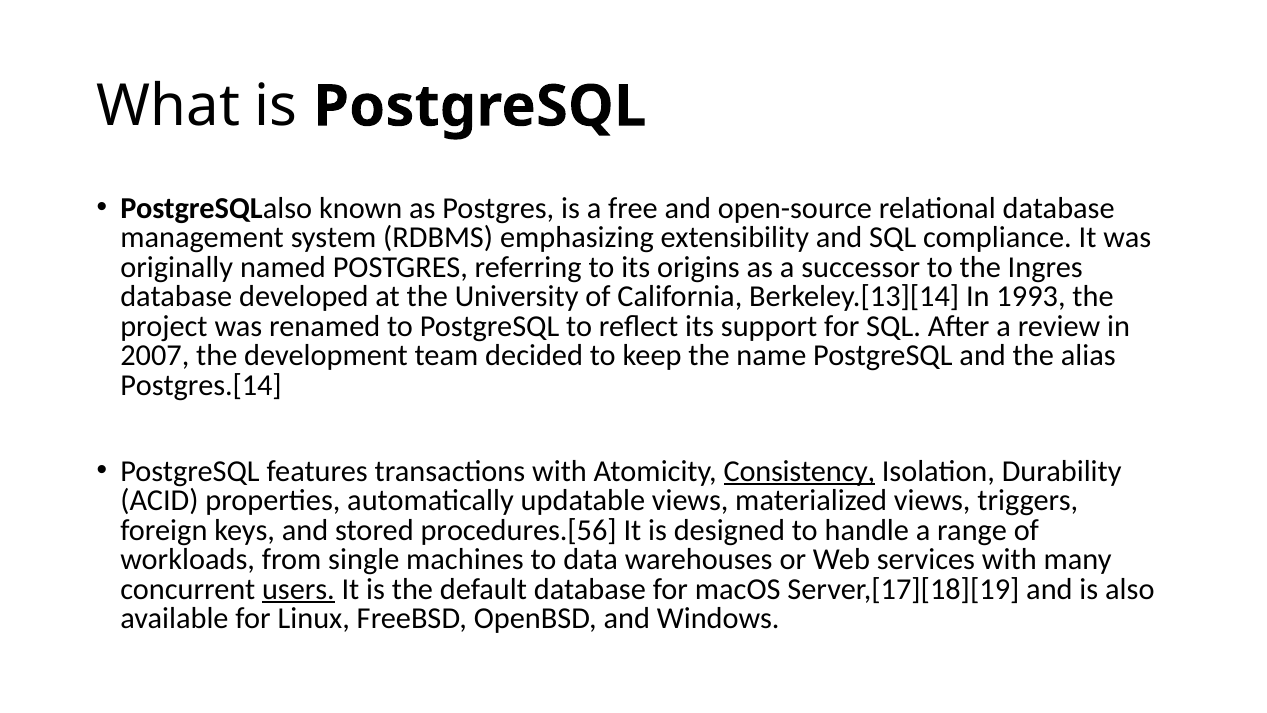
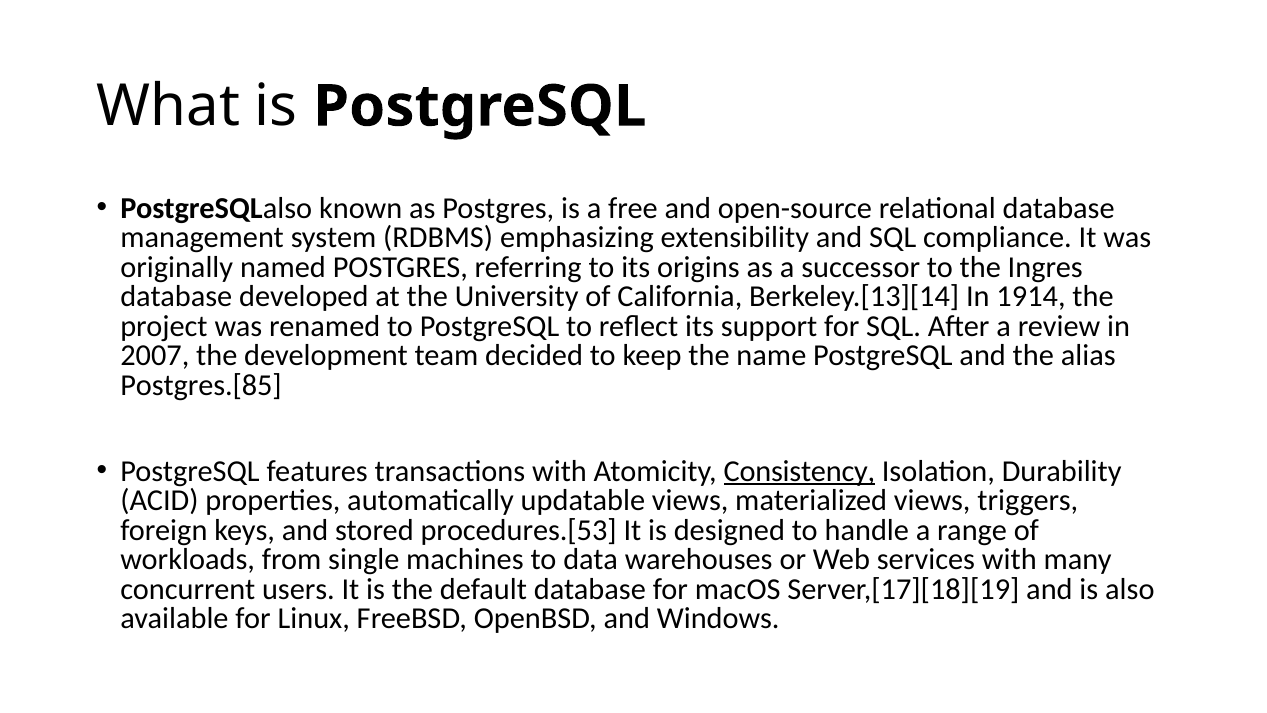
1993: 1993 -> 1914 (1031, 296)
Postgres.[14: Postgres.[14 -> Postgres.[85 (201, 385)
procedures.[56: procedures.[56 -> procedures.[53 (519, 530)
users underline: present -> none (298, 589)
